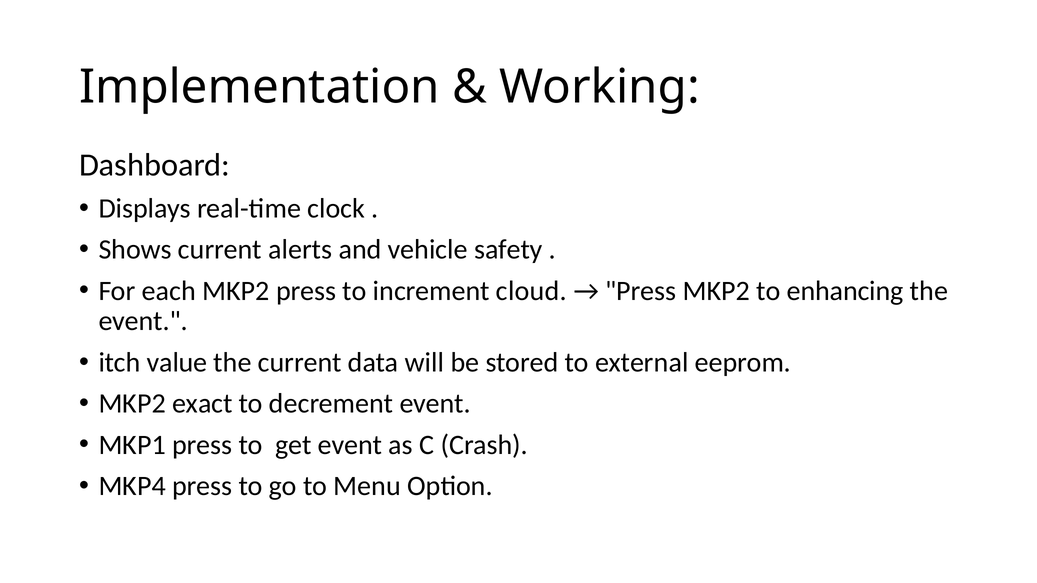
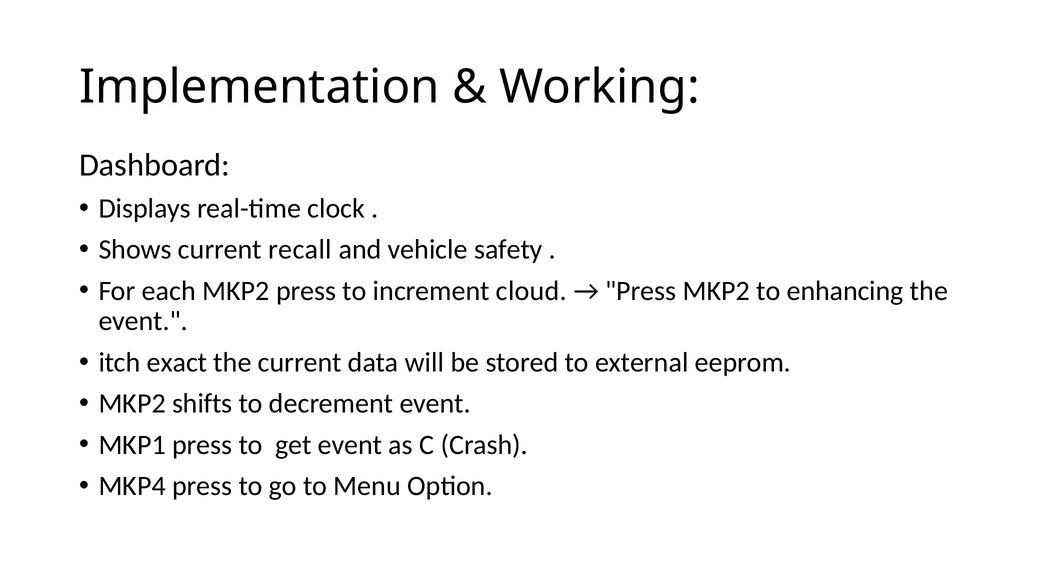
alerts: alerts -> recall (300, 250)
value: value -> exact (177, 363)
exact: exact -> shifts (202, 404)
